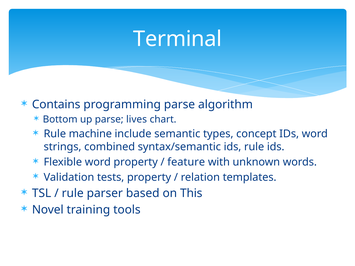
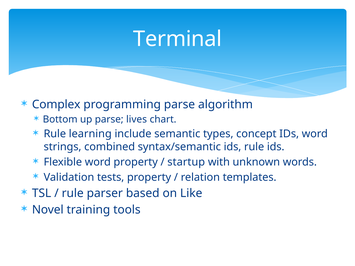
Contains: Contains -> Complex (56, 105)
machine: machine -> learning (90, 134)
feature: feature -> startup (186, 162)
This: This -> Like (191, 193)
